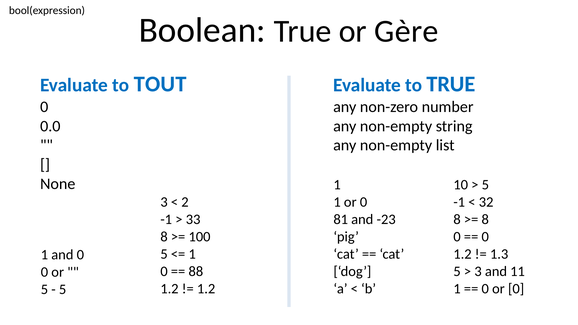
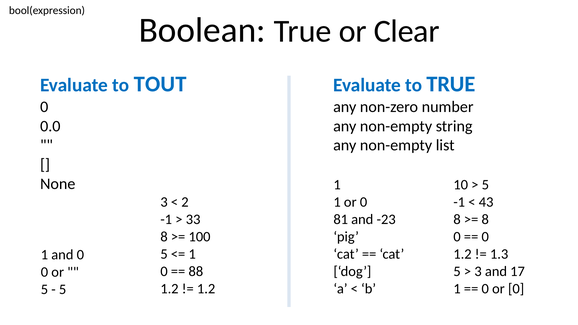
Gère: Gère -> Clear (407, 31)
32: 32 -> 43 (486, 202)
11: 11 -> 17 (518, 271)
